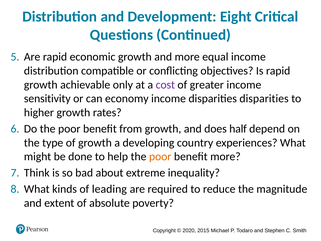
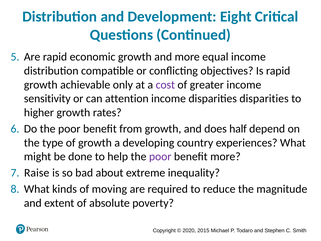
economy: economy -> attention (127, 99)
poor colour: orange -> purple (160, 156)
Think: Think -> Raise (37, 173)
leading: leading -> moving (109, 189)
